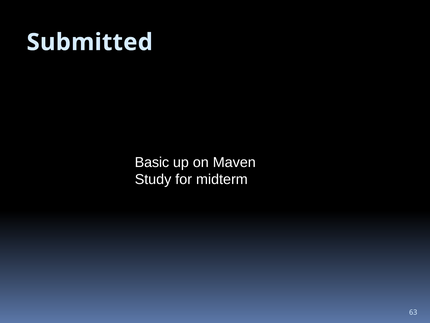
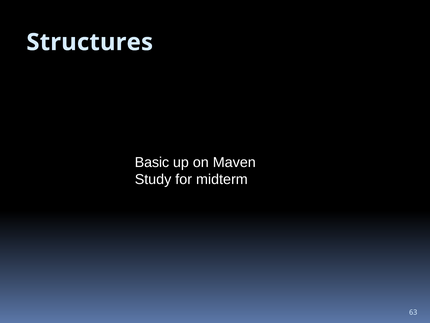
Submitted: Submitted -> Structures (90, 42)
